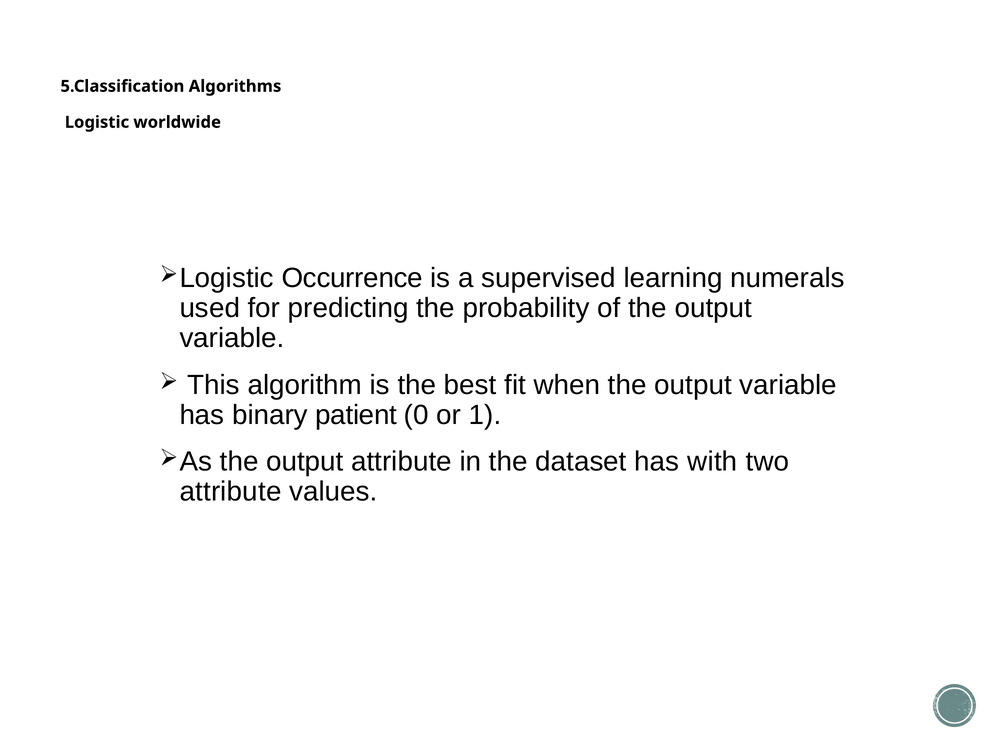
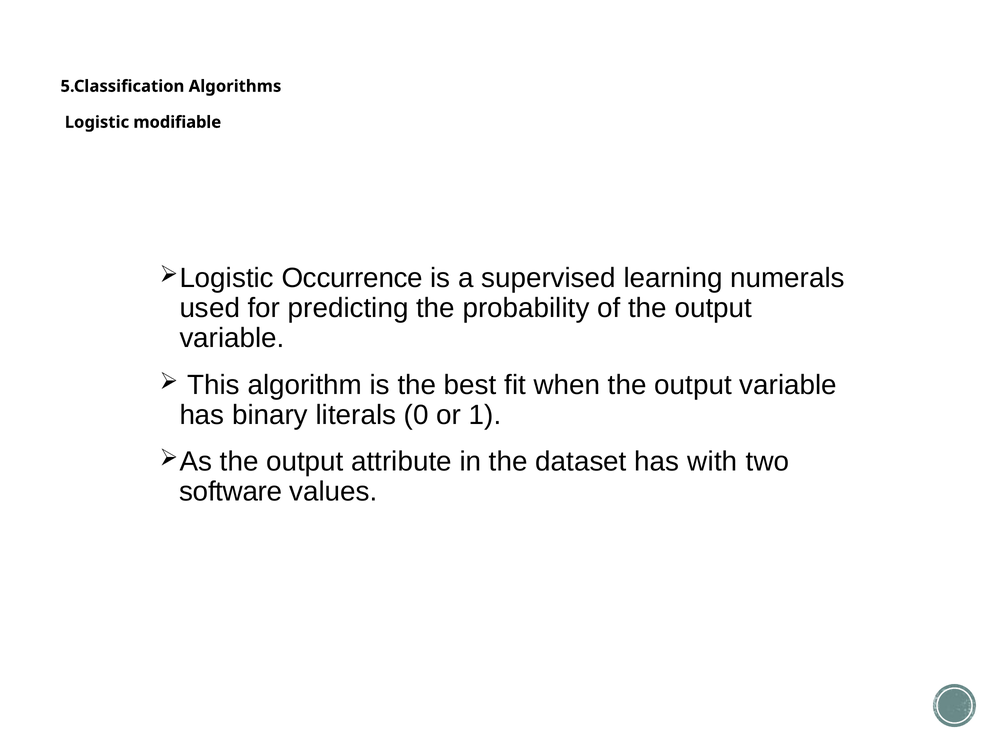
worldwide: worldwide -> modifiable (177, 122)
patient: patient -> literals (356, 415)
attribute: attribute -> software (231, 492)
